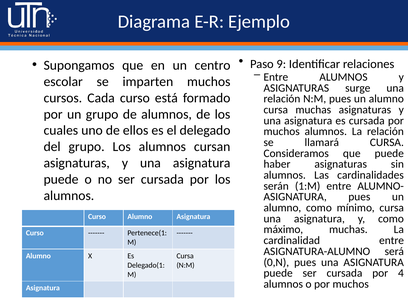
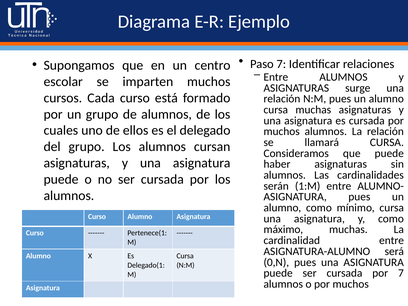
Paso 9: 9 -> 7 (281, 64)
por 4: 4 -> 7 (401, 273)
